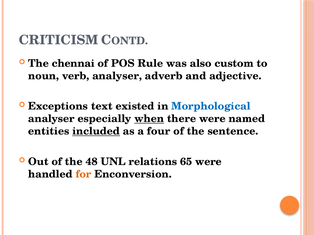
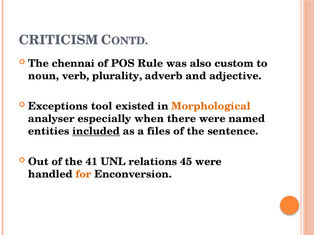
verb analyser: analyser -> plurality (117, 76)
text: text -> tool (102, 106)
Morphological colour: blue -> orange (211, 106)
when underline: present -> none (149, 119)
four: four -> files (159, 132)
48: 48 -> 41 (92, 162)
65: 65 -> 45 (186, 162)
